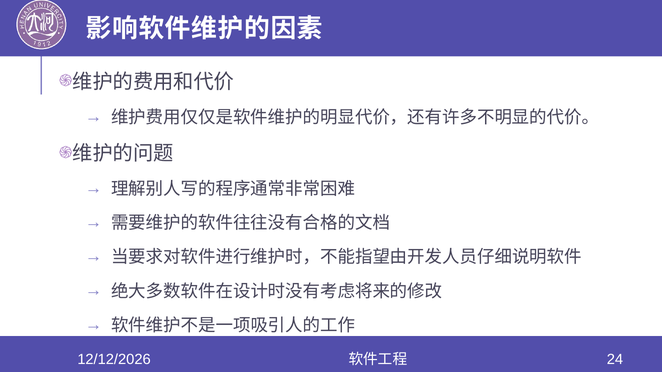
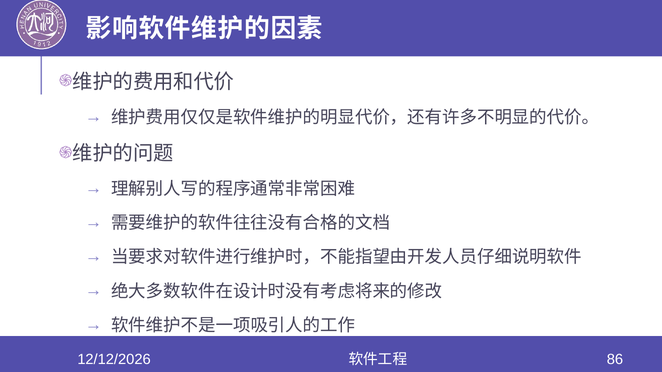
24: 24 -> 86 (615, 360)
